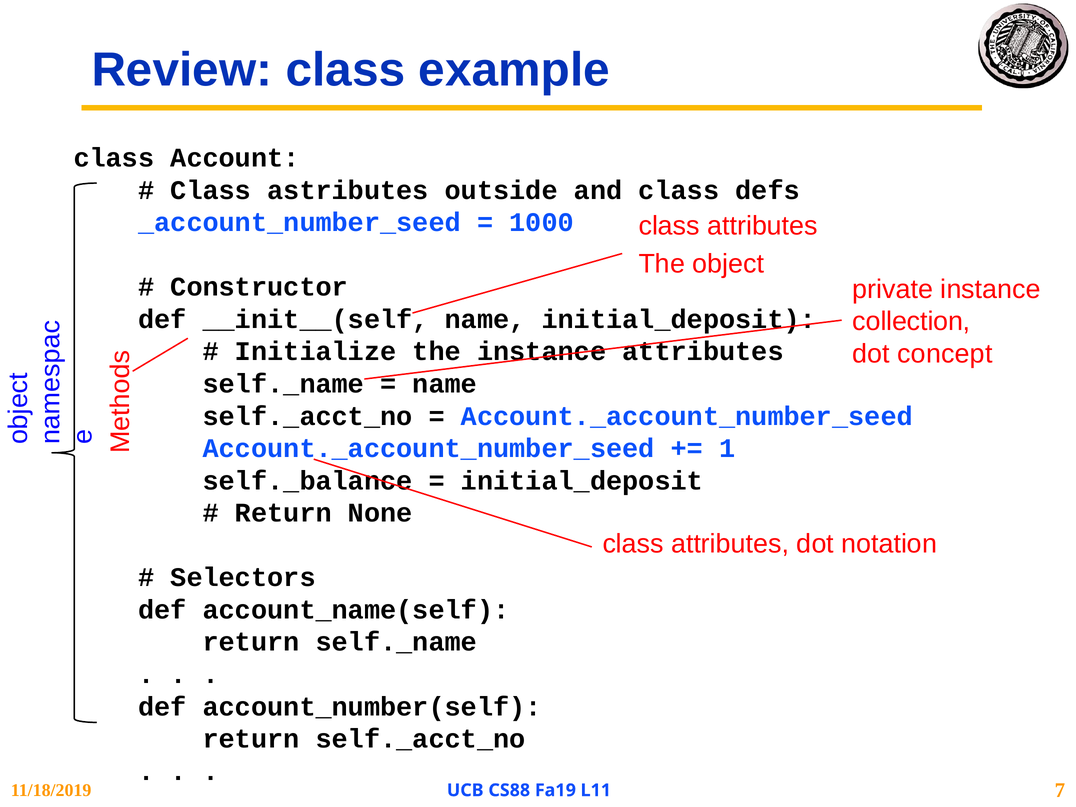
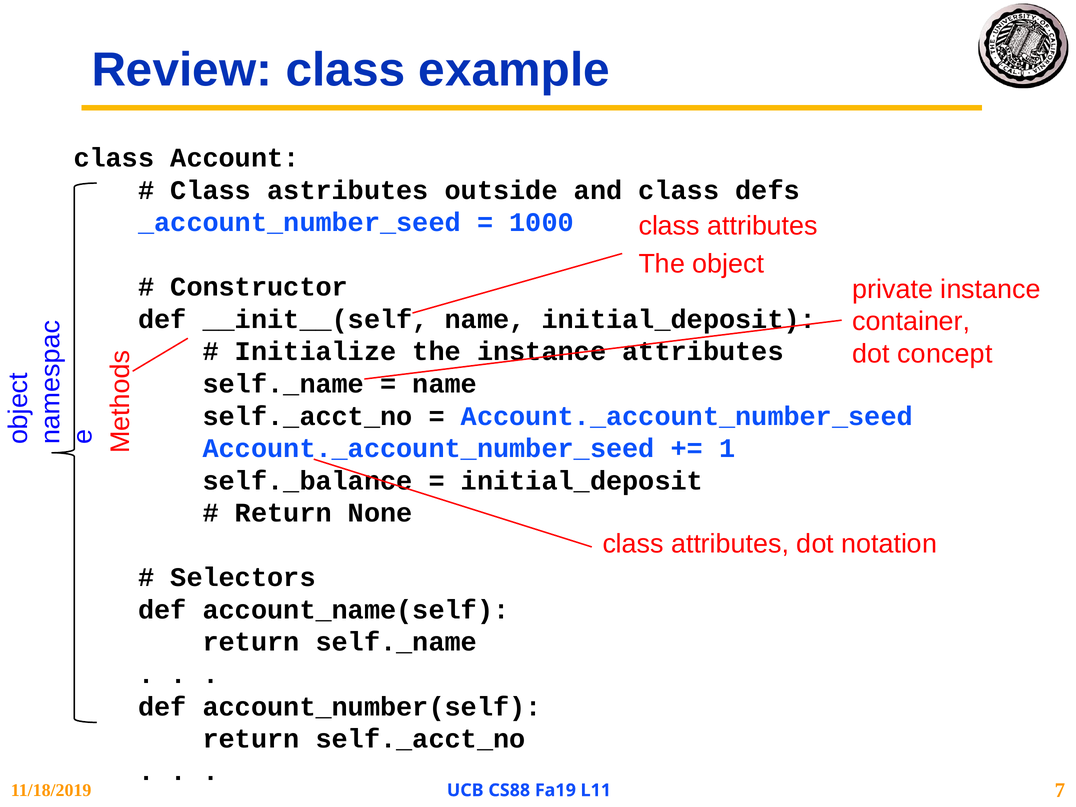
collection: collection -> container (911, 322)
